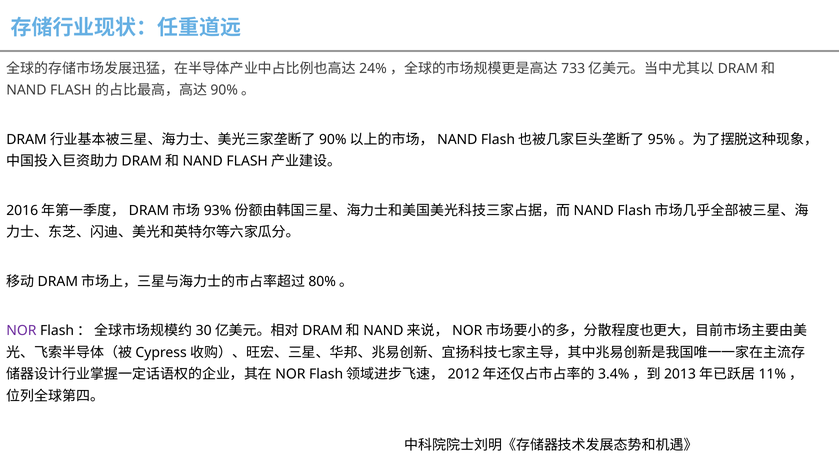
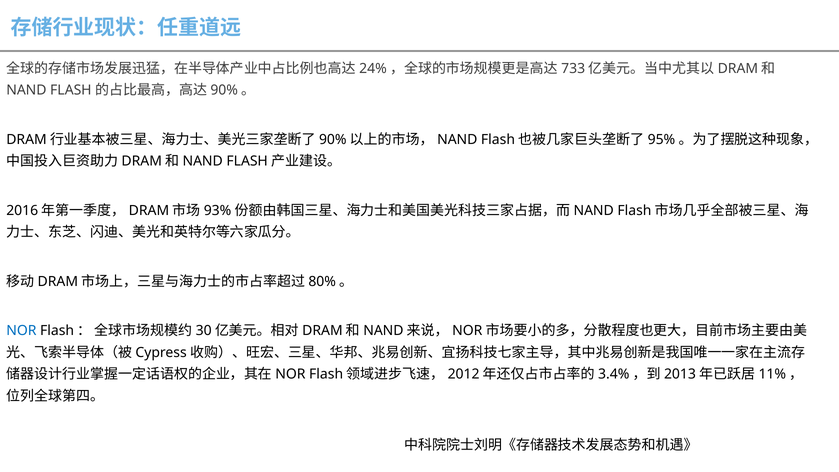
NOR colour: purple -> blue (21, 331)
